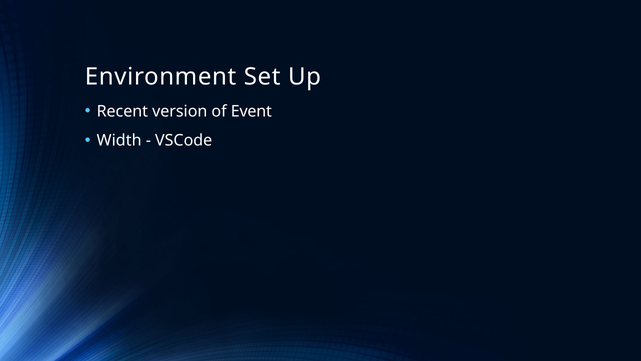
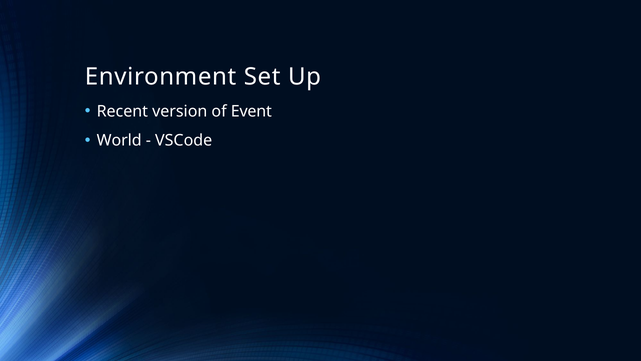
Width: Width -> World (119, 140)
